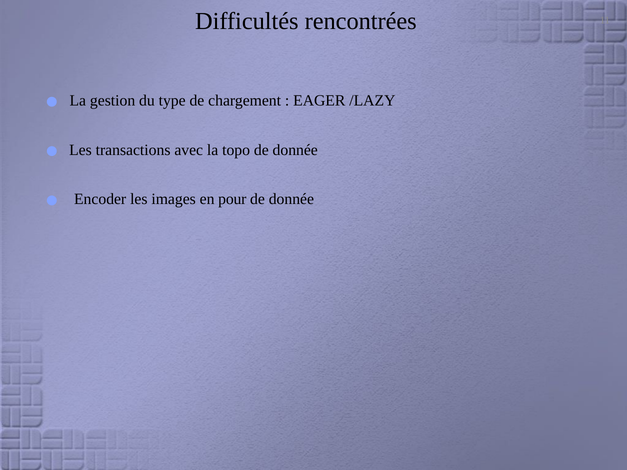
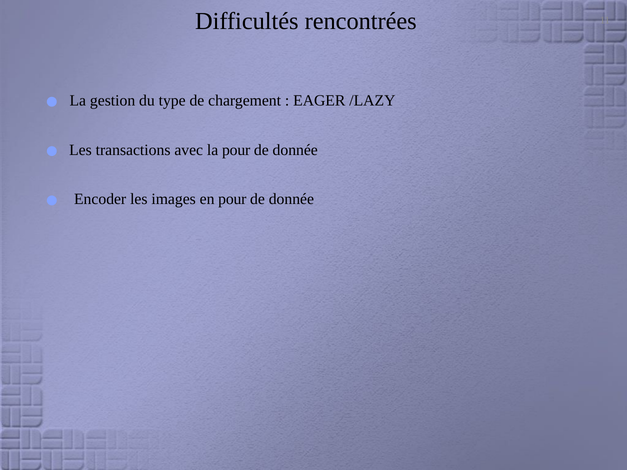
la topo: topo -> pour (236, 150)
